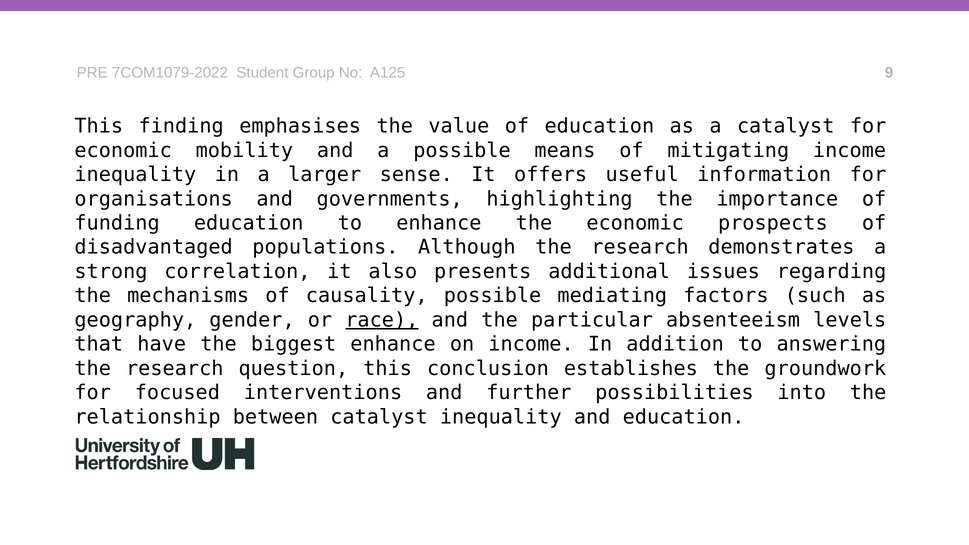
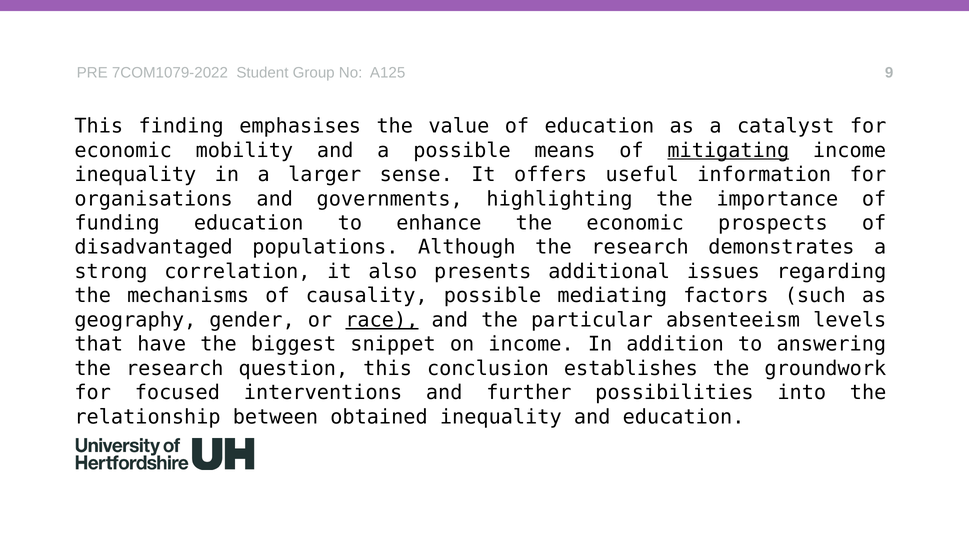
mitigating underline: none -> present (728, 150)
biggest enhance: enhance -> snippet (393, 344)
between catalyst: catalyst -> obtained (379, 417)
